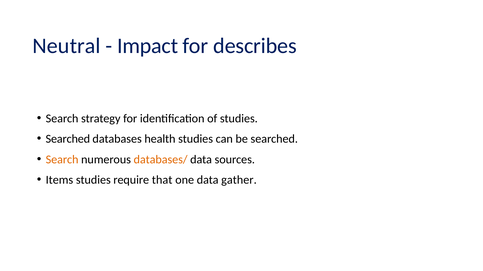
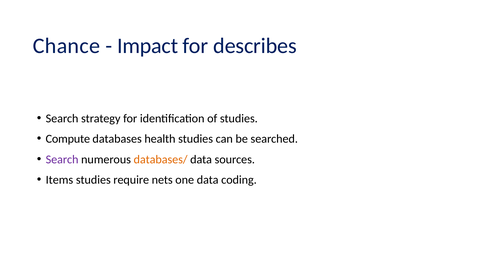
Neutral: Neutral -> Chance (67, 46)
Searched: Searched -> Compute (68, 139)
Search colour: orange -> purple (62, 160)
that: that -> nets (162, 180)
gather: gather -> coding (239, 180)
